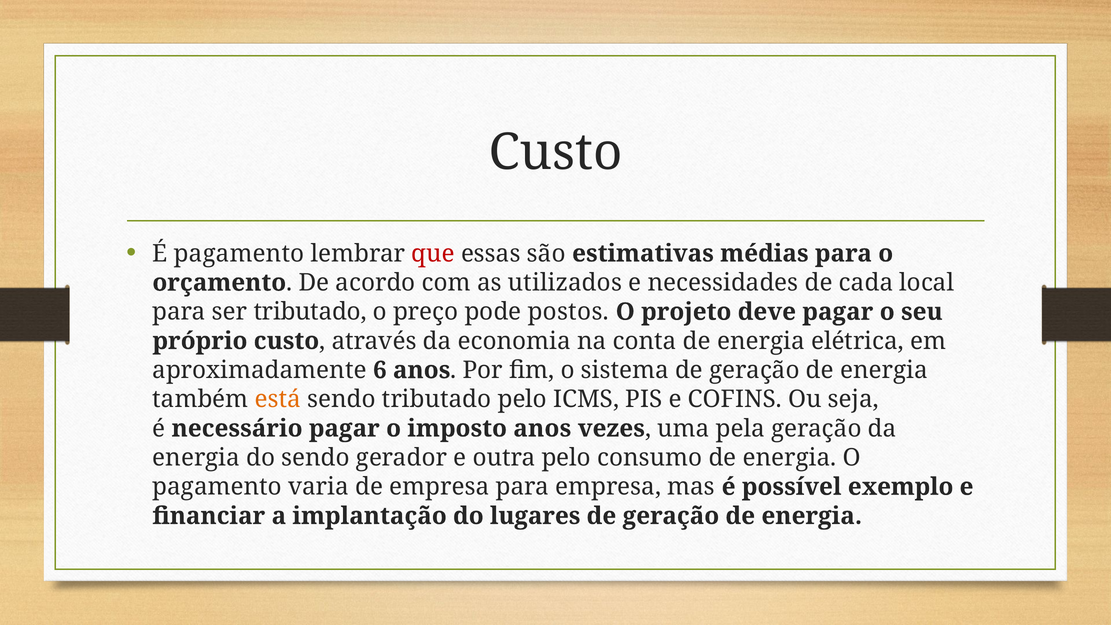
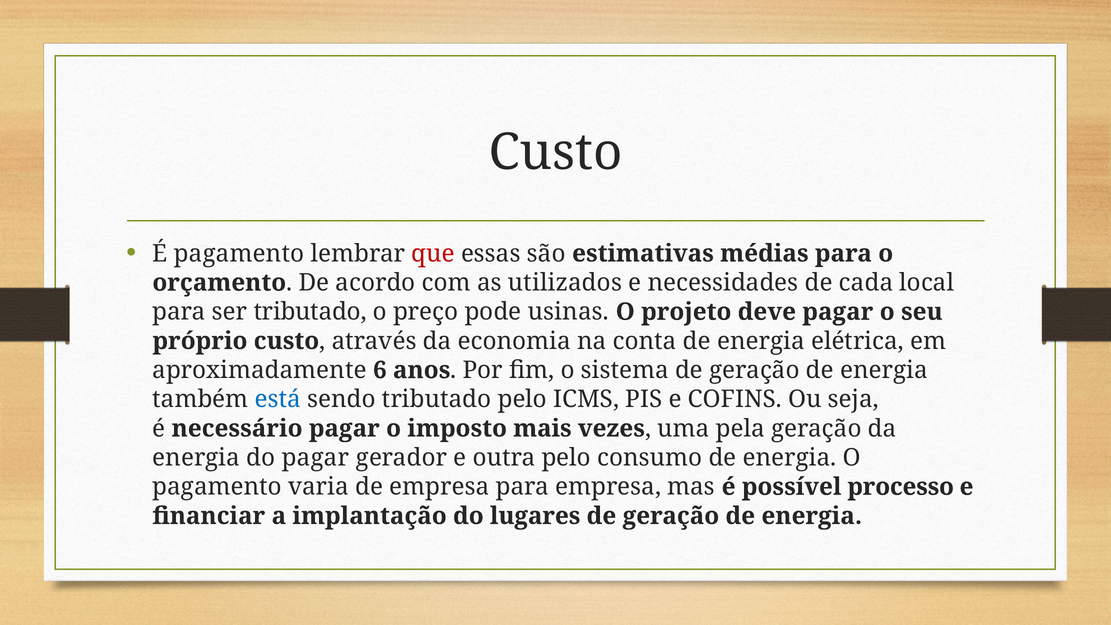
postos: postos -> usinas (568, 312)
está colour: orange -> blue (278, 399)
imposto anos: anos -> mais (542, 428)
do sendo: sendo -> pagar (315, 458)
exemplo: exemplo -> processo (901, 487)
